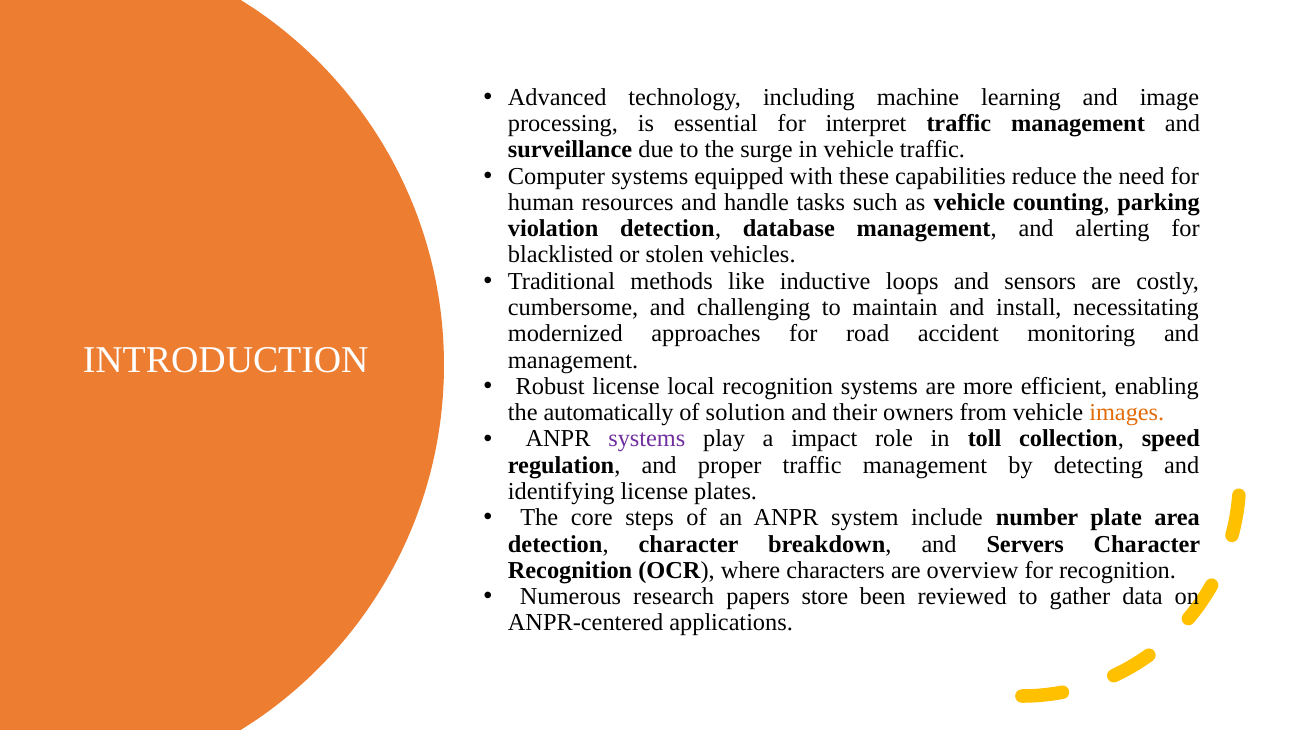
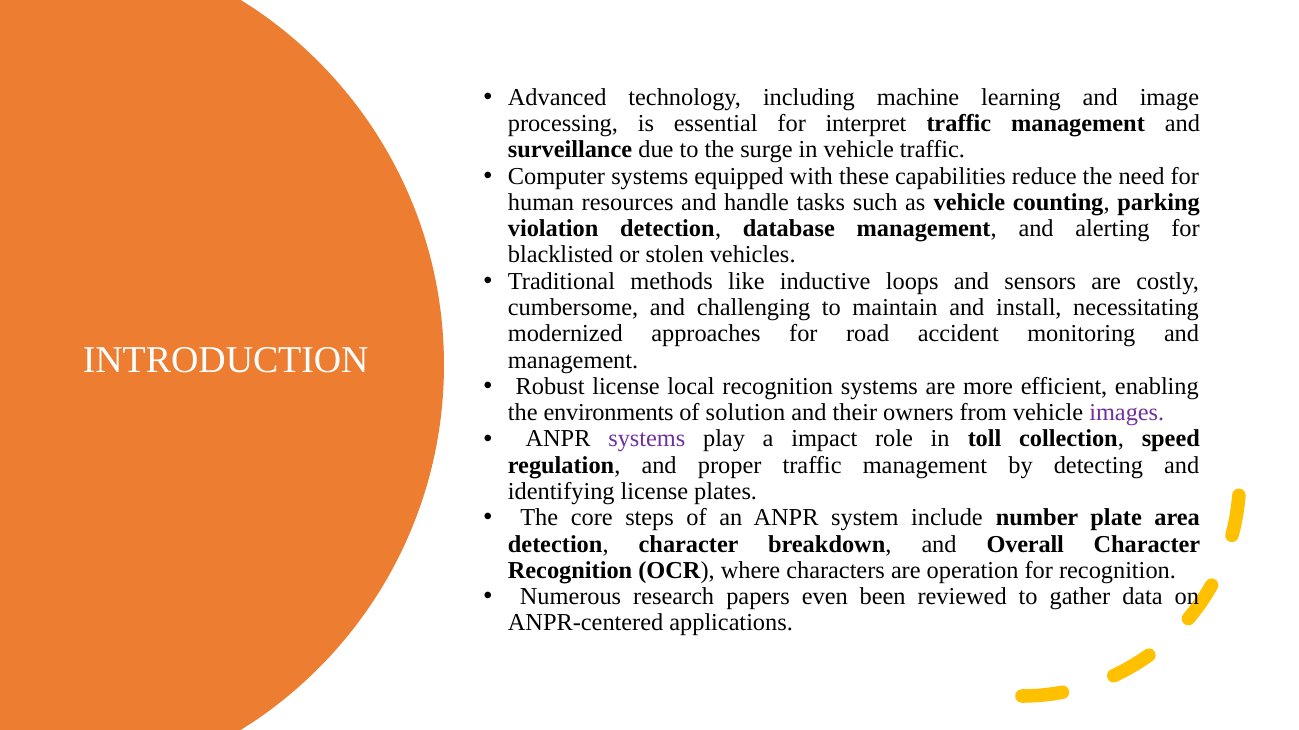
automatically: automatically -> environments (609, 413)
images colour: orange -> purple (1127, 413)
Servers: Servers -> Overall (1025, 545)
overview: overview -> operation (973, 571)
store: store -> even (825, 597)
